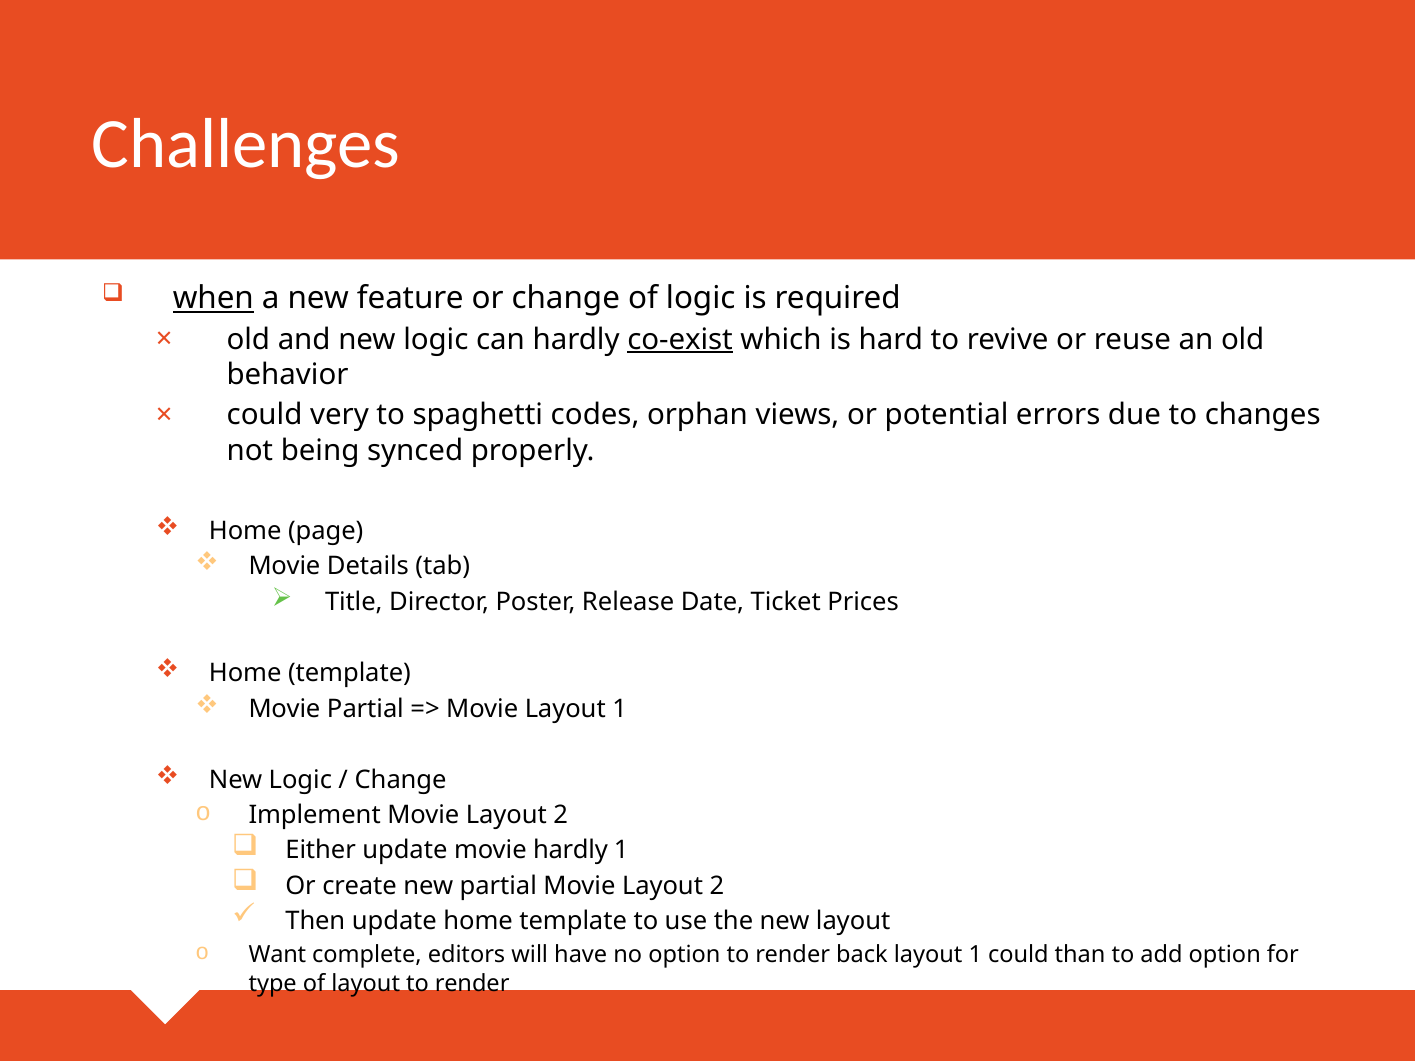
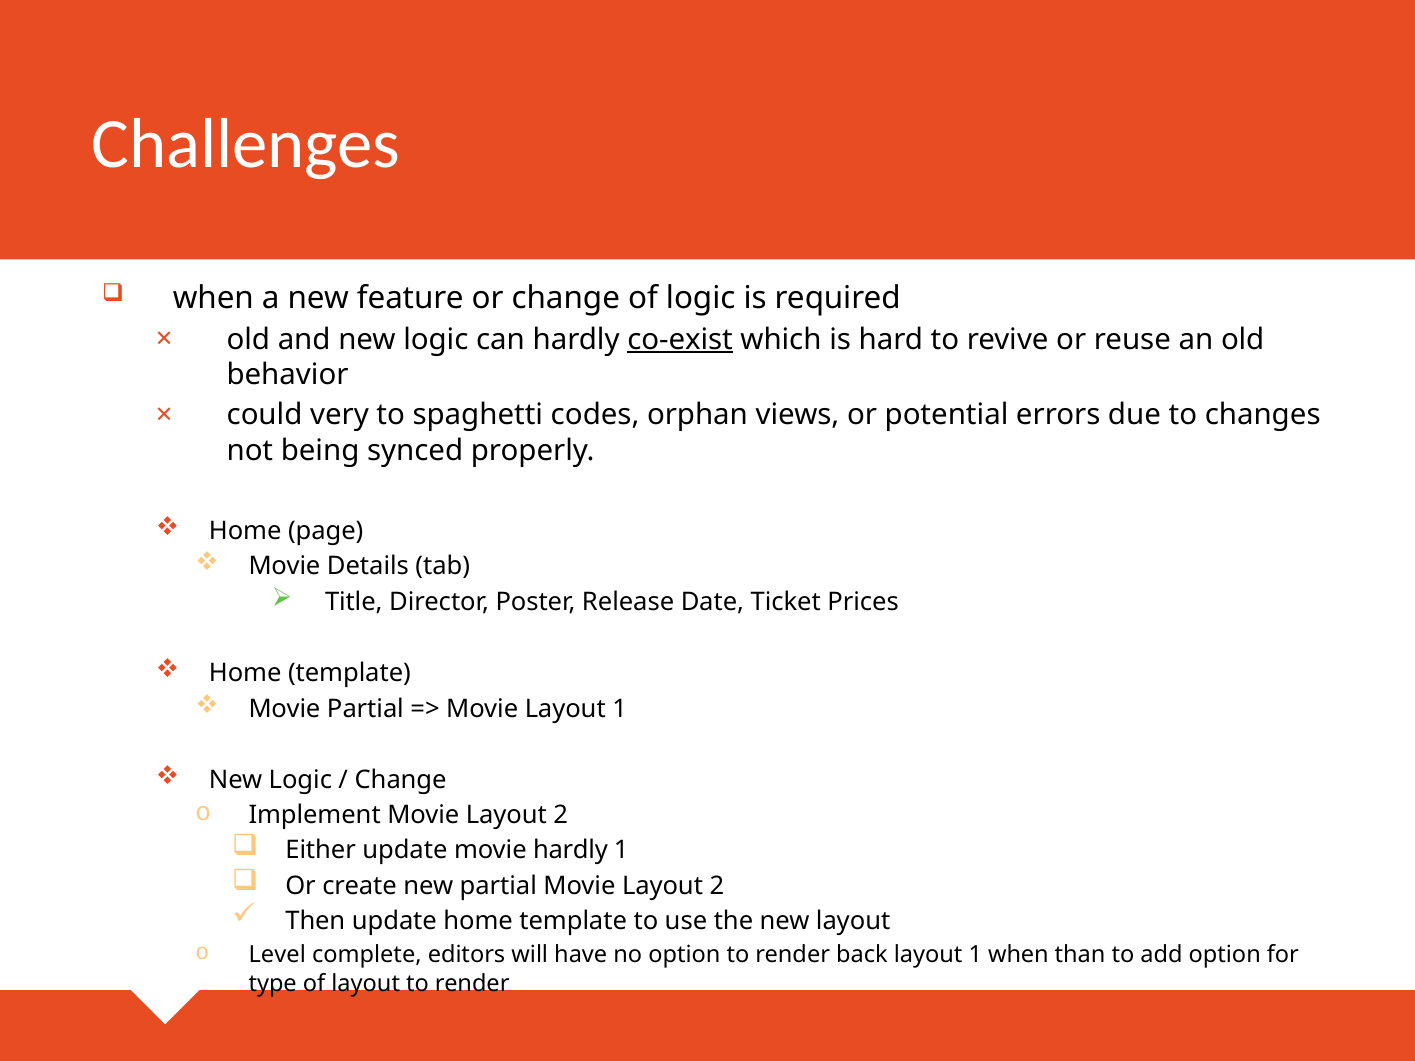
when underline: present -> none (213, 298)
Want: Want -> Level (277, 955)
1 could: could -> when (1018, 955)
